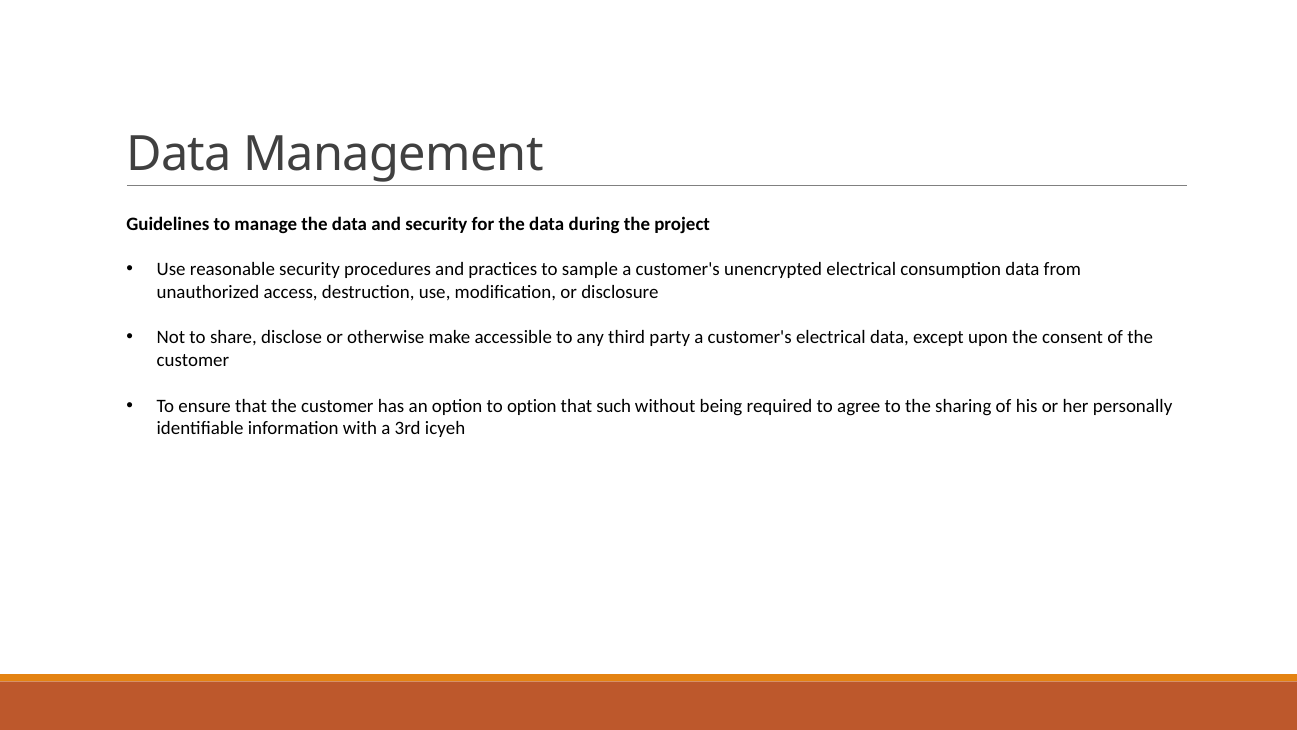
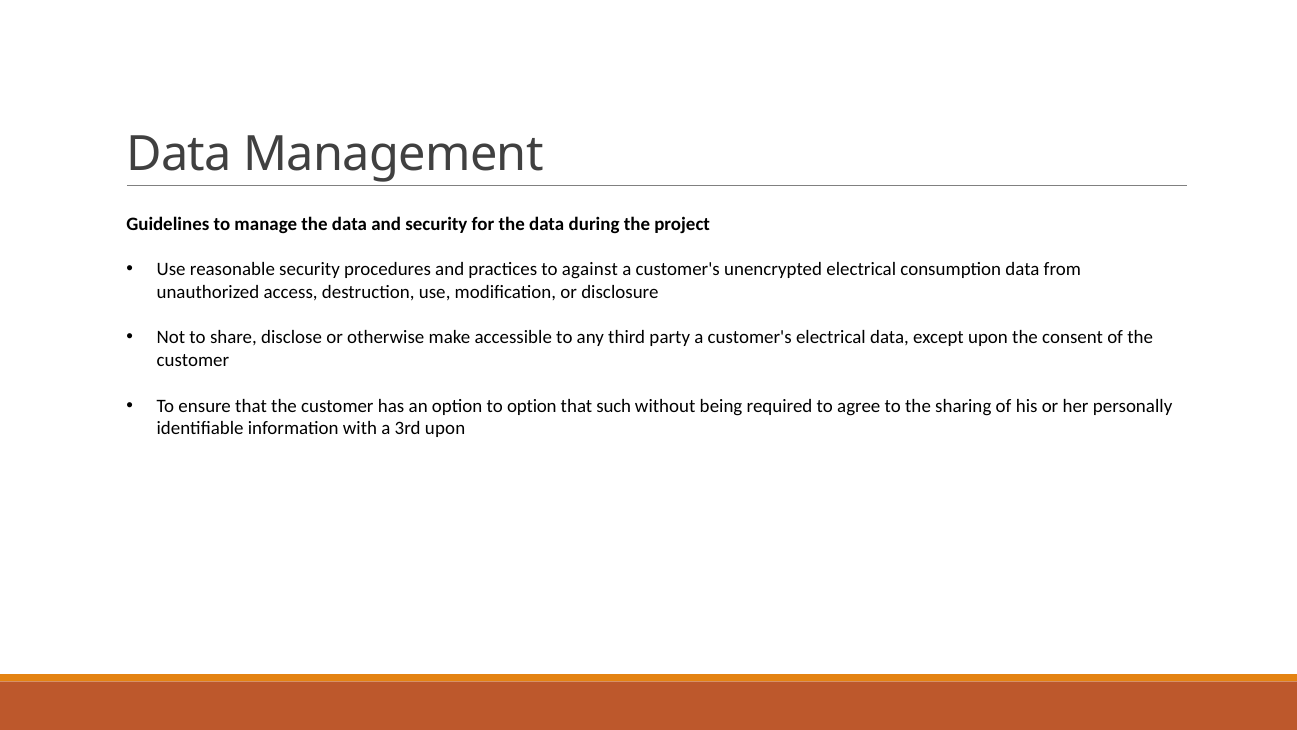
sample: sample -> against (590, 269)
3rd icyeh: icyeh -> upon (445, 428)
